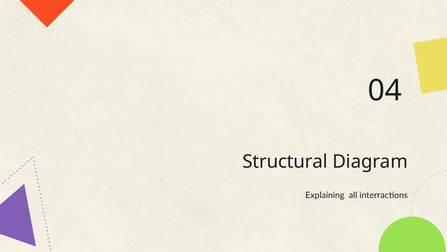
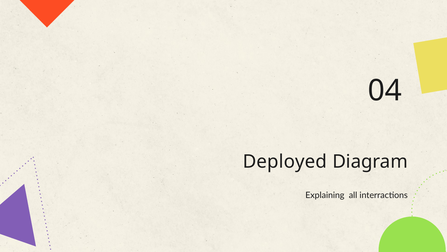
Structural: Structural -> Deployed (285, 161)
